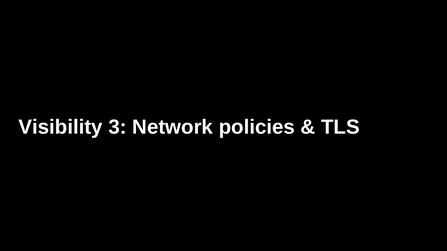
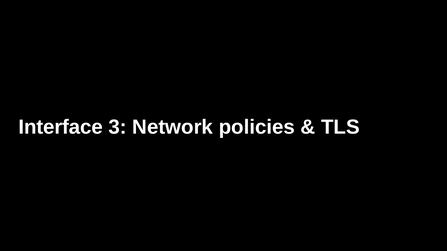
Visibility: Visibility -> Interface (61, 127)
